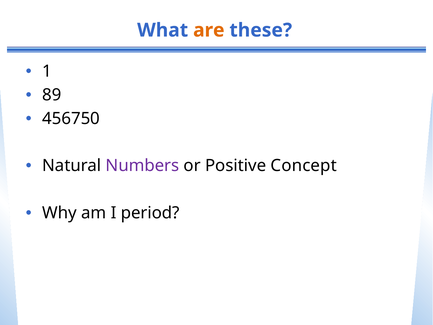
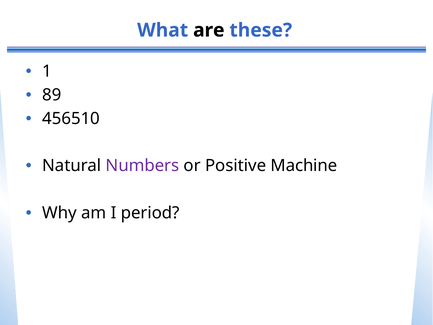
are colour: orange -> black (209, 30)
456750: 456750 -> 456510 (71, 118)
Concept: Concept -> Machine (304, 166)
